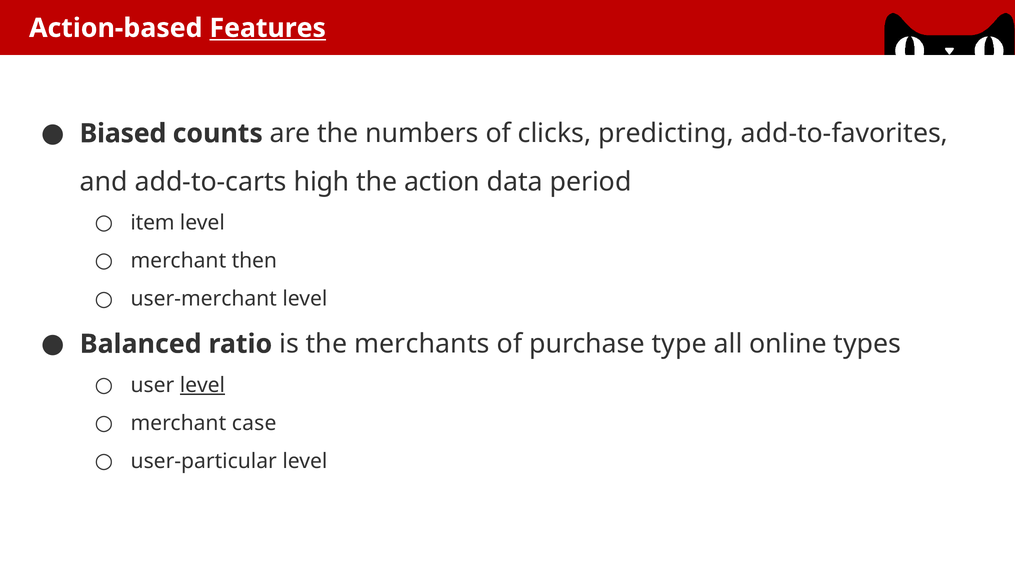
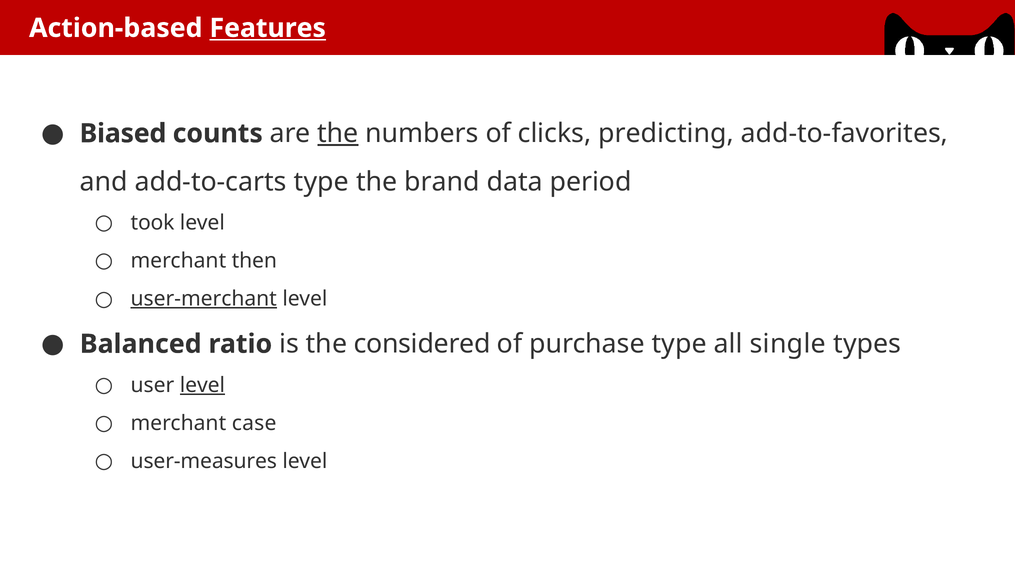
the underline: none -> present (338, 133)
add-to-carts high: high -> type (321, 182)
action: action -> brand (442, 182)
item: item -> took (153, 223)
user-merchant underline: none -> present (204, 299)
merchants: merchants -> considered (422, 344)
online: online -> single (788, 344)
user-particular: user-particular -> user-measures (204, 461)
